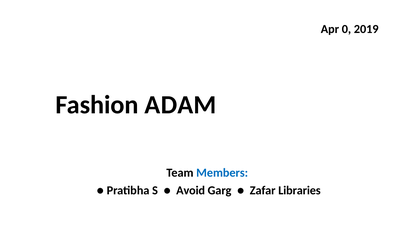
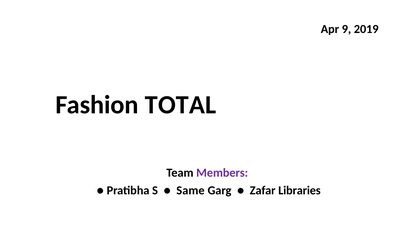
0: 0 -> 9 (346, 29)
ADAM: ADAM -> TOTAL (181, 105)
Members colour: blue -> purple (222, 173)
Avoid: Avoid -> Same (191, 190)
